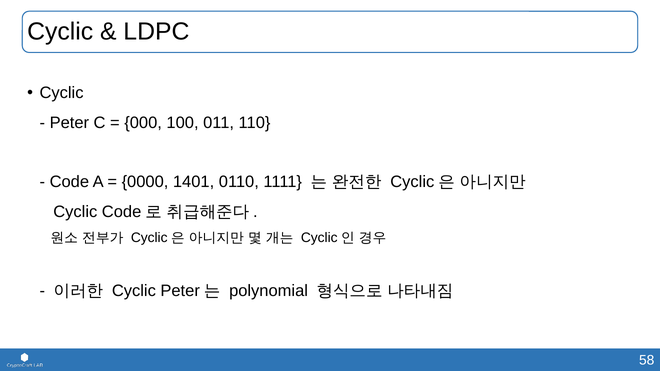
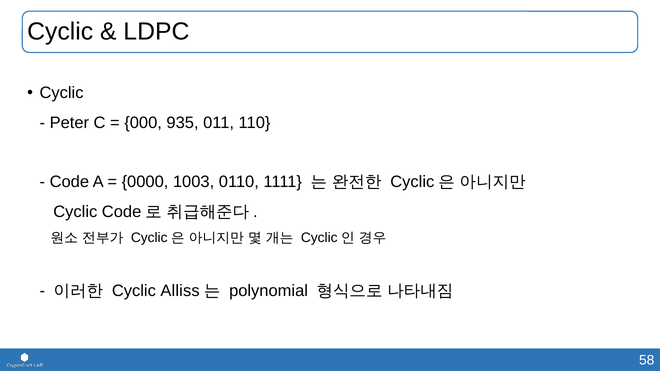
100: 100 -> 935 (183, 123)
1401: 1401 -> 1003 (194, 182)
Cyclic Peter: Peter -> Alliss (180, 291)
